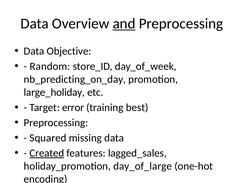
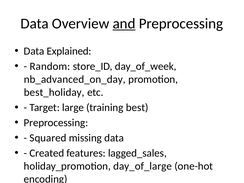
Objective: Objective -> Explained (69, 51)
nb_predicting_on_day: nb_predicting_on_day -> nb_advanced_on_day (75, 79)
large_holiday: large_holiday -> best_holiday (54, 92)
error: error -> large (73, 108)
Created underline: present -> none (47, 153)
